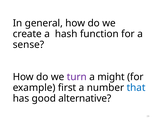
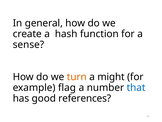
turn colour: purple -> orange (77, 77)
first: first -> flag (67, 87)
alternative: alternative -> references (85, 98)
